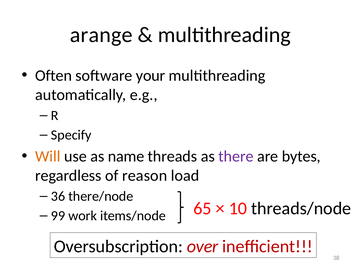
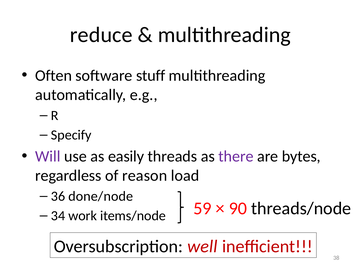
arange: arange -> reduce (101, 35)
your: your -> stuff (151, 76)
Will colour: orange -> purple (48, 157)
name: name -> easily (126, 157)
there/node: there/node -> done/node (101, 197)
99: 99 -> 34 (58, 216)
65: 65 -> 59 (202, 209)
10: 10 -> 90 (238, 209)
over: over -> well (202, 247)
